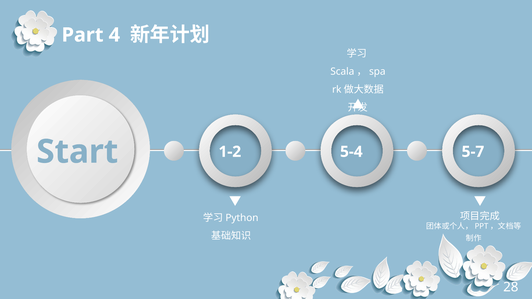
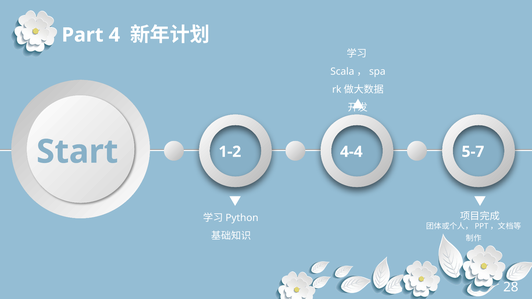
5-4: 5-4 -> 4-4 (351, 152)
